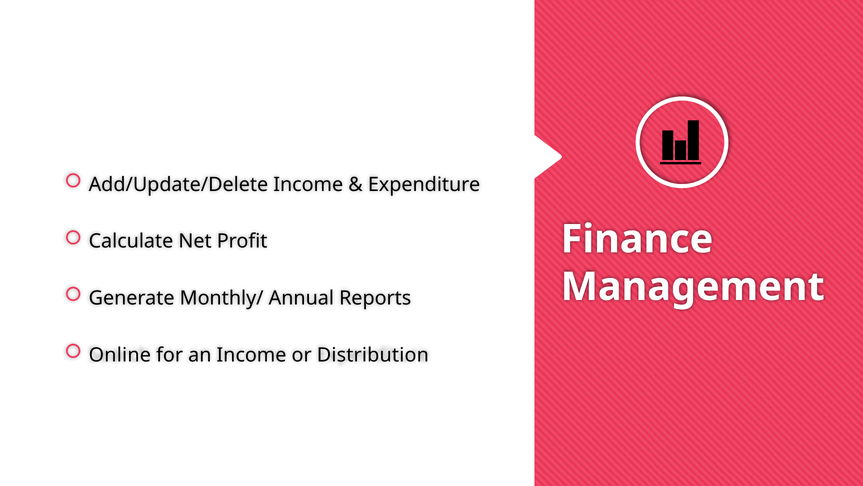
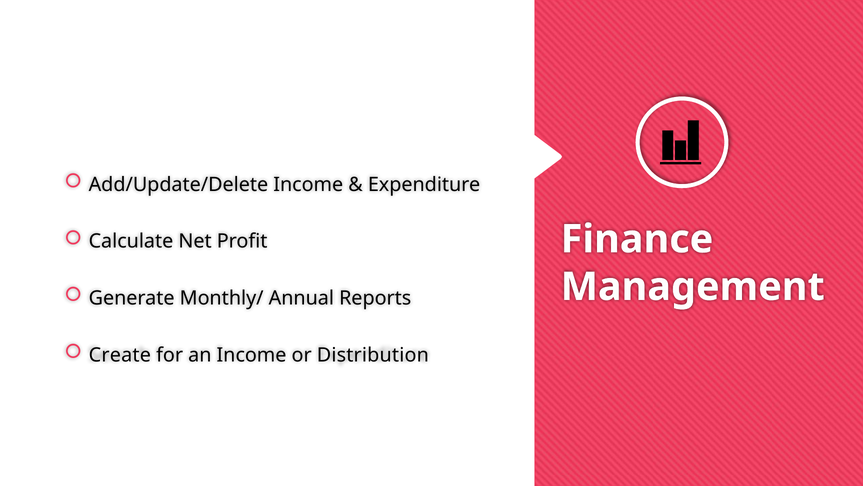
Online: Online -> Create (120, 355)
